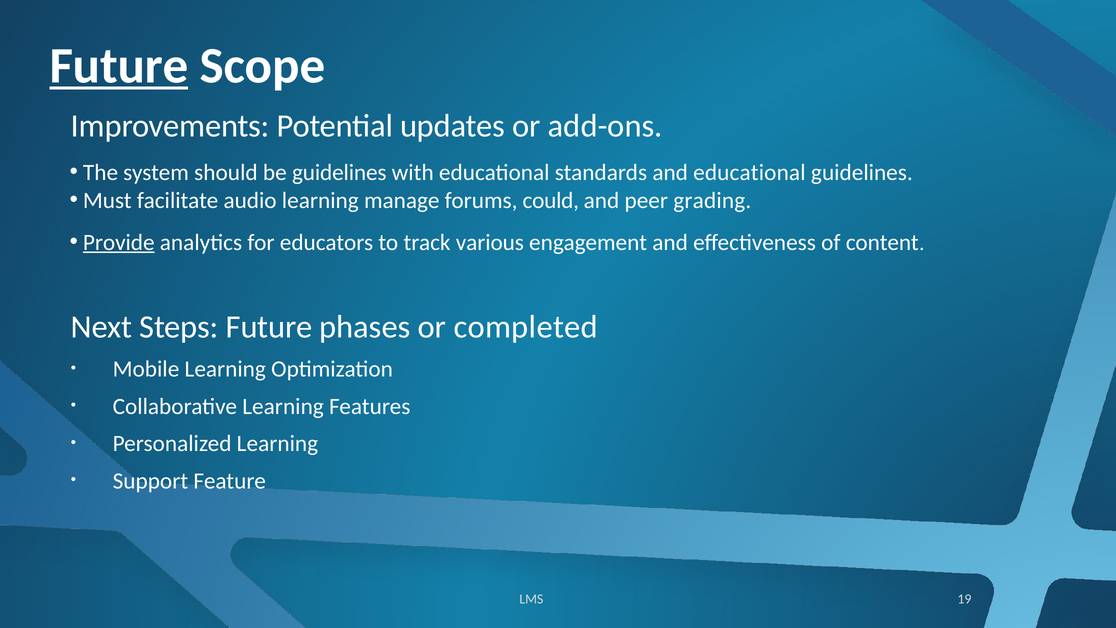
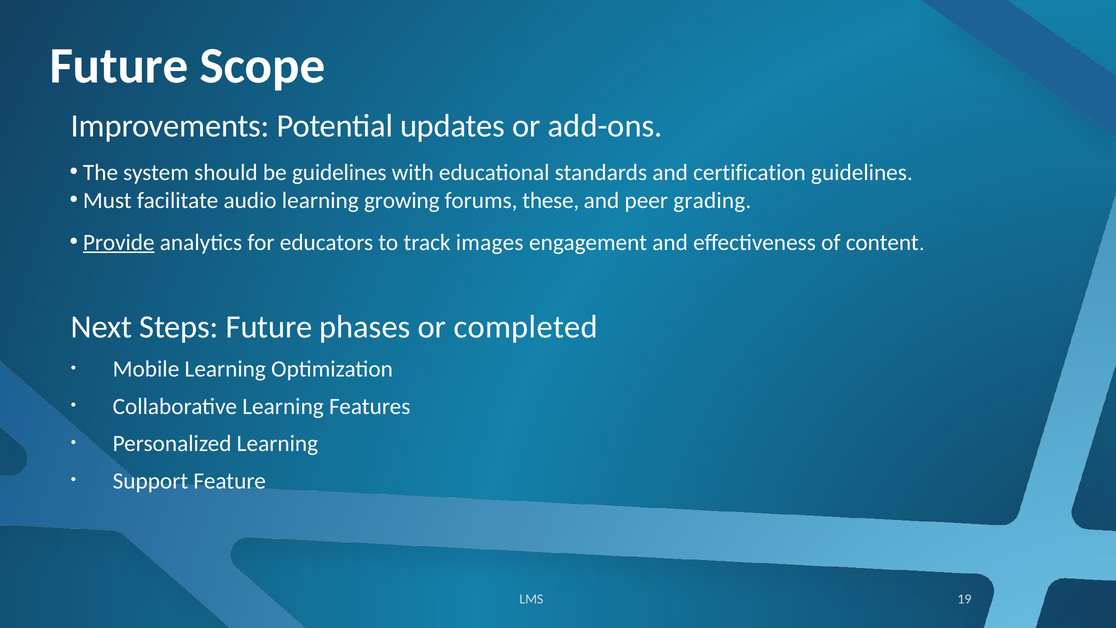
Future underline: present -> none (119, 66)
and educational: educational -> certification (750, 173)
manage: manage -> growing (402, 200)
could: could -> these (551, 200)
various: various -> images (490, 242)
